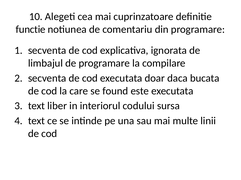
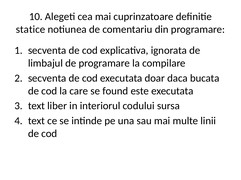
functie: functie -> statice (31, 29)
